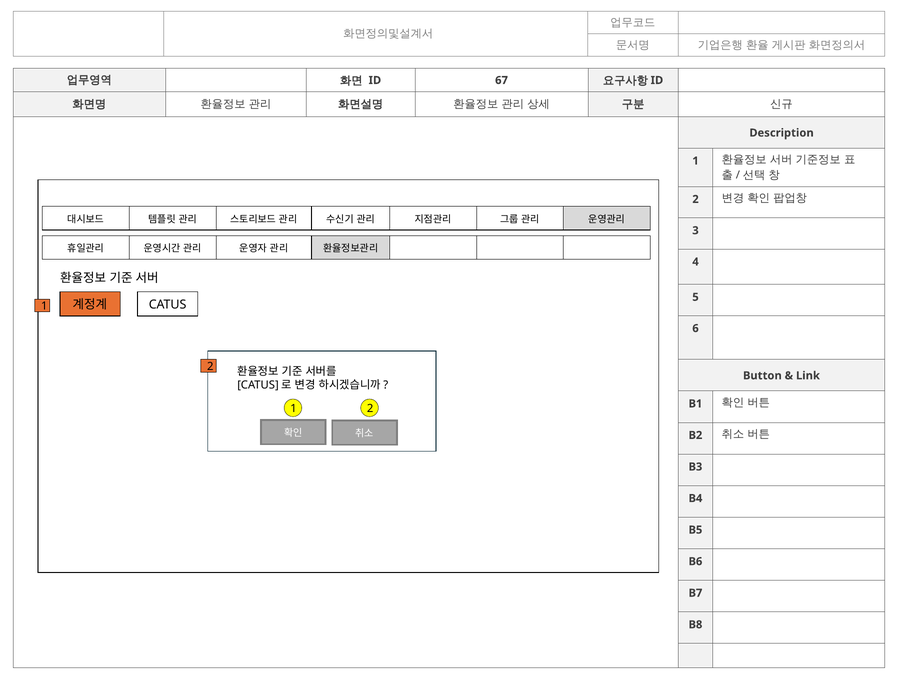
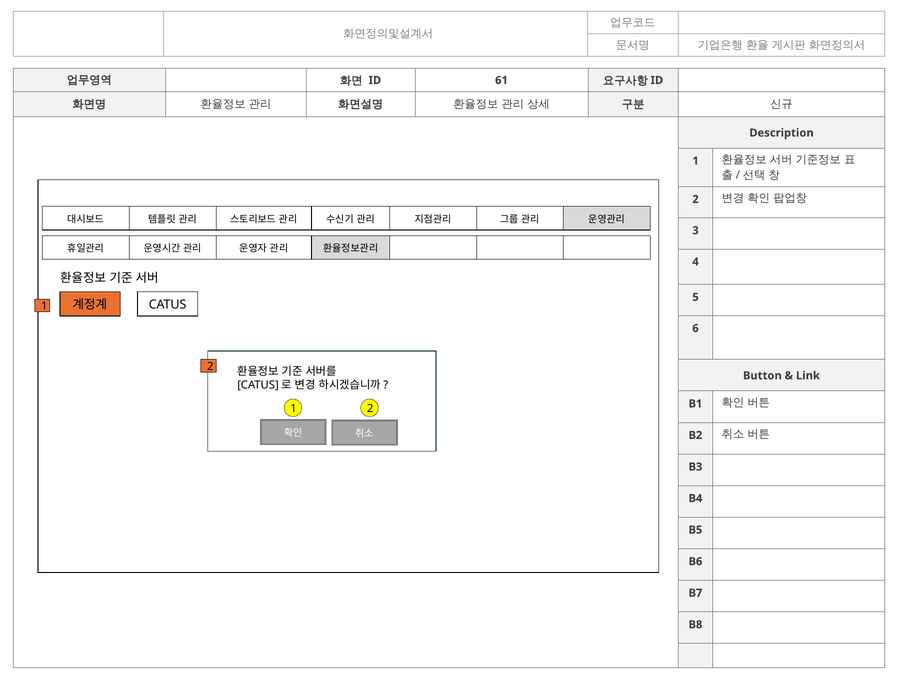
67: 67 -> 61 (502, 80)
